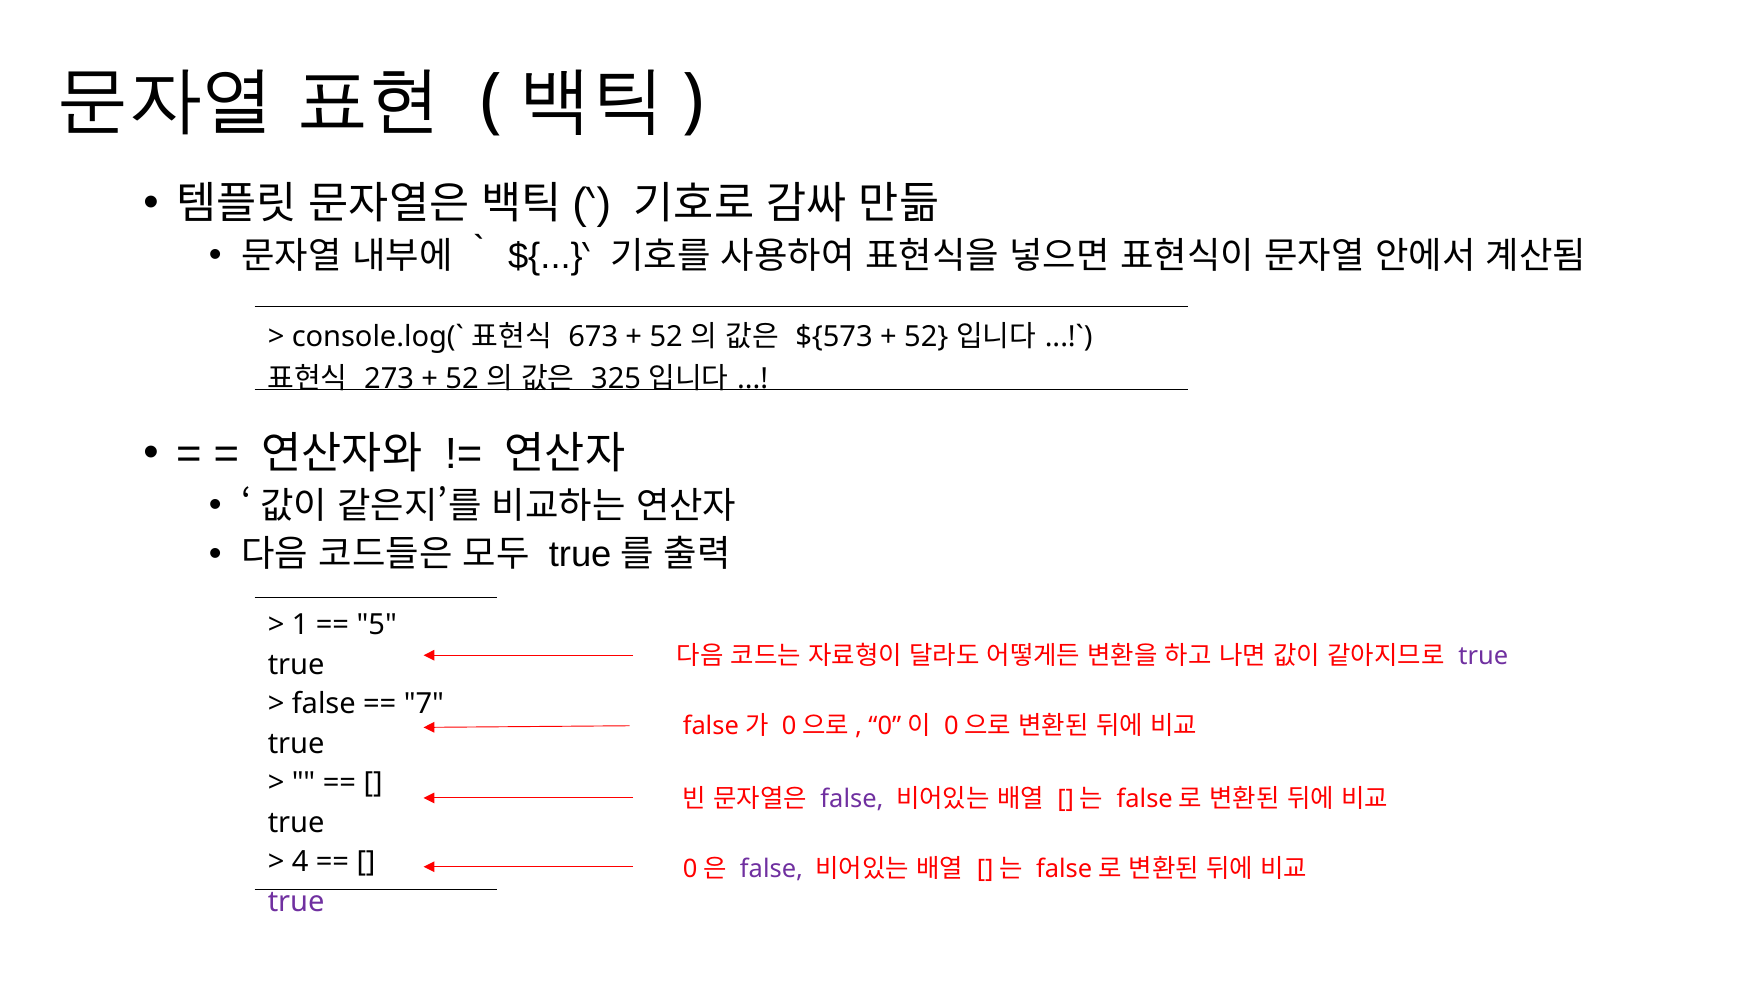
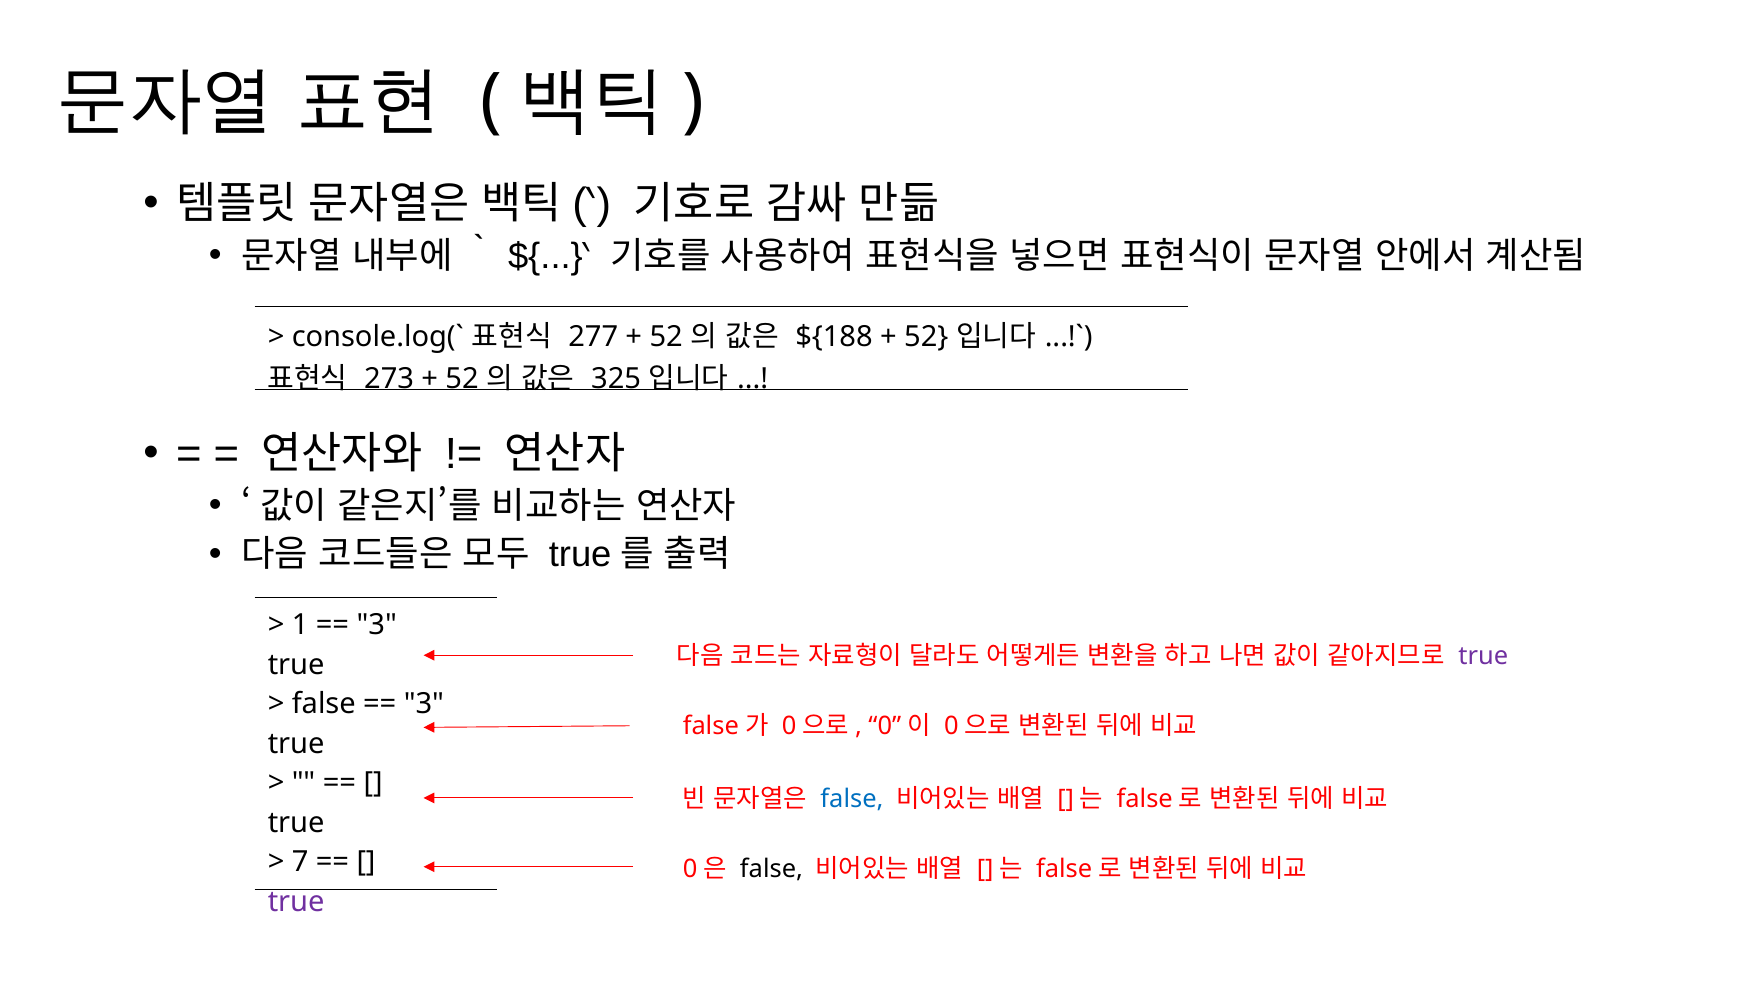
673: 673 -> 277 (593, 337)
${573: ${573 -> ${188 (834, 337)
5: 5 -> 3 (377, 625)
7: 7 -> 3 (424, 704)
false colour: purple -> blue (852, 799)
4: 4 -> 7 (300, 862)
false colour: purple -> black (771, 869)
